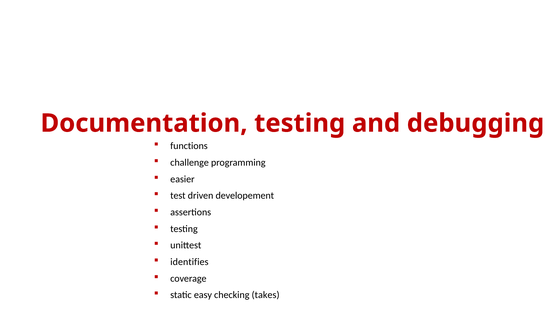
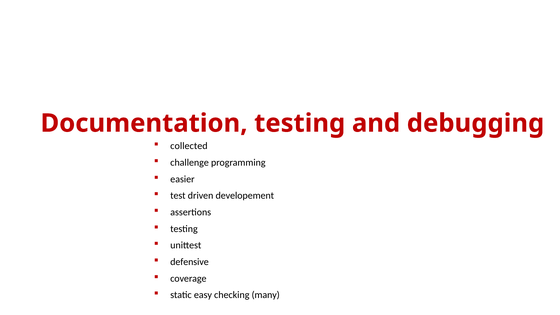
functions: functions -> collected (189, 146)
identifies: identifies -> defensive (190, 262)
takes: takes -> many (266, 295)
